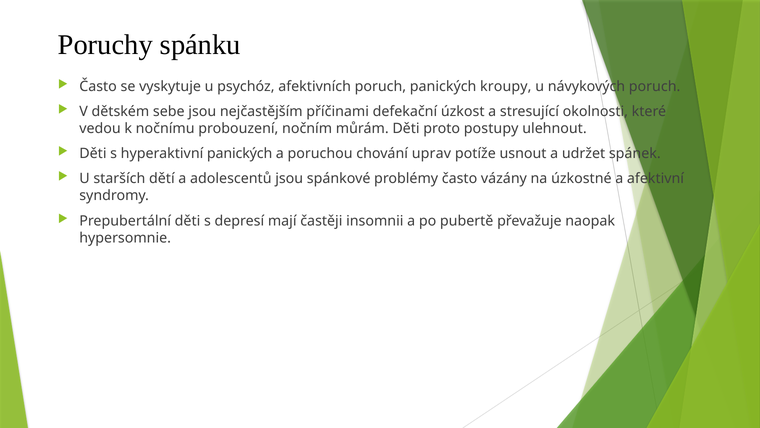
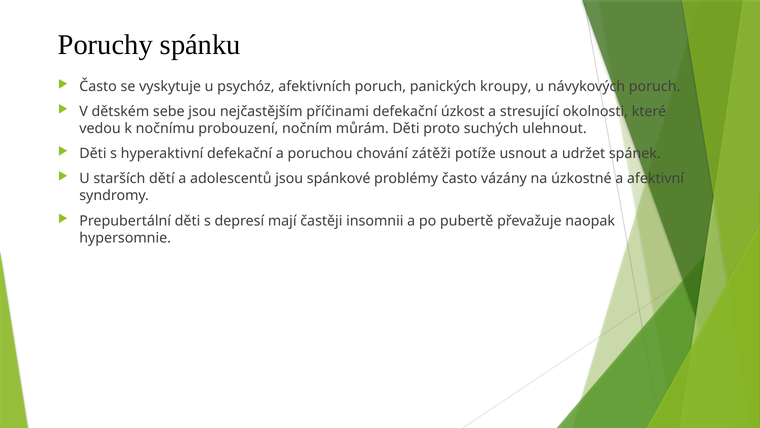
postupy: postupy -> suchých (491, 128)
hyperaktivní panických: panických -> defekační (240, 153)
uprav: uprav -> zátěži (431, 153)
